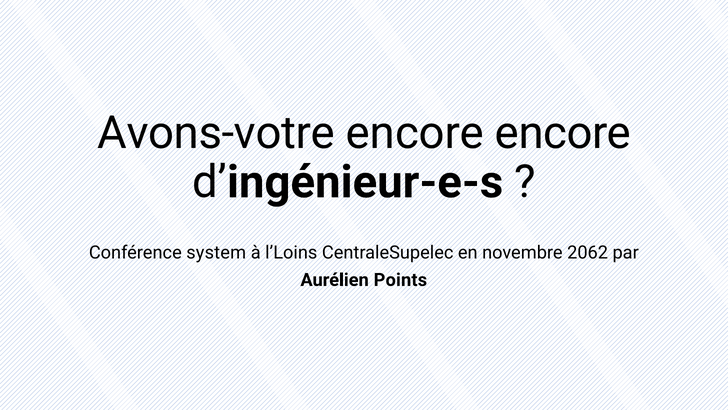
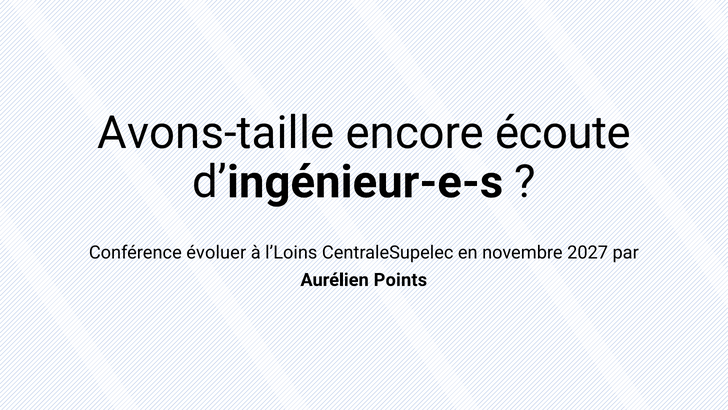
Avons-votre: Avons-votre -> Avons-taille (216, 133)
encore encore: encore -> écoute (563, 133)
system: system -> évoluer (216, 252)
2062: 2062 -> 2027 (588, 252)
